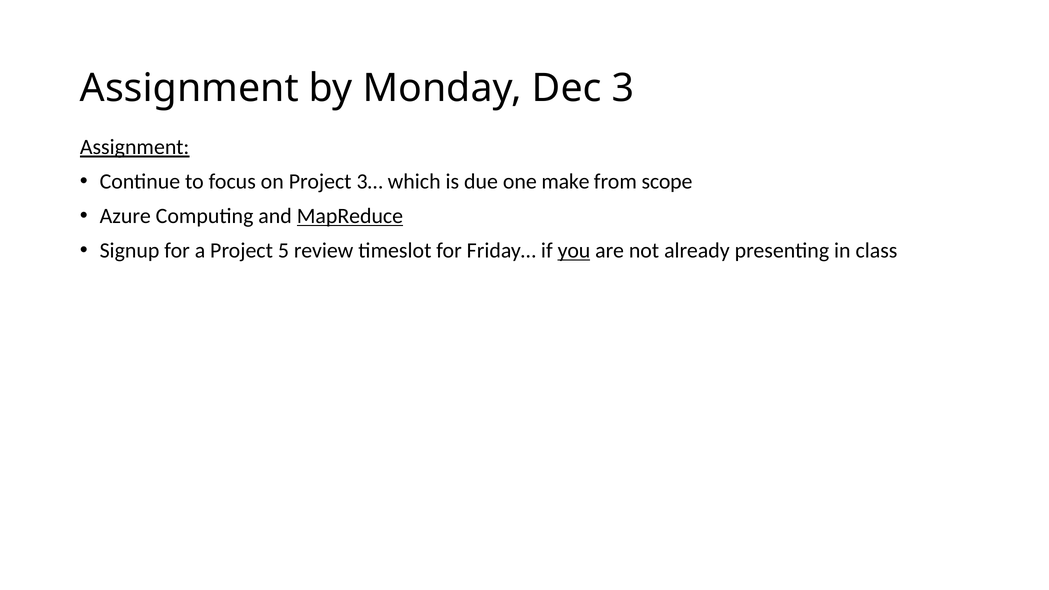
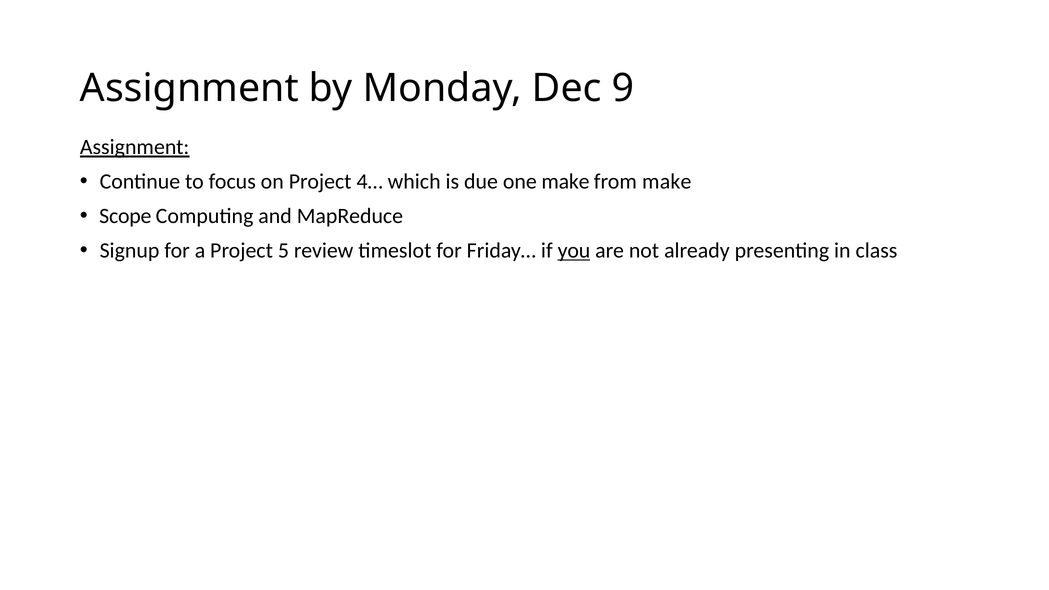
3: 3 -> 9 (623, 88)
3…: 3… -> 4… (370, 181)
from scope: scope -> make (667, 181)
Azure: Azure -> Scope (125, 216)
MapReduce underline: present -> none (350, 216)
